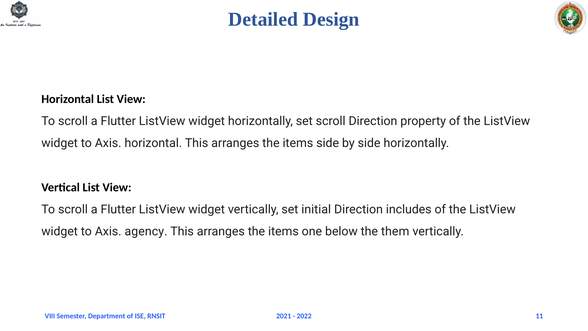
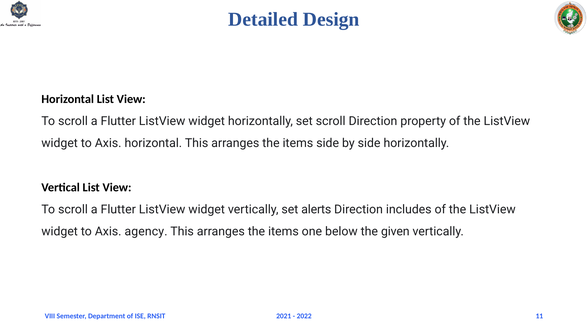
initial: initial -> alerts (316, 209)
them: them -> given (395, 231)
